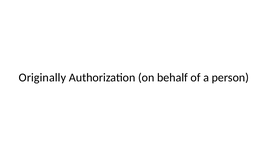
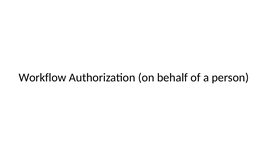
Originally: Originally -> Workflow (42, 77)
